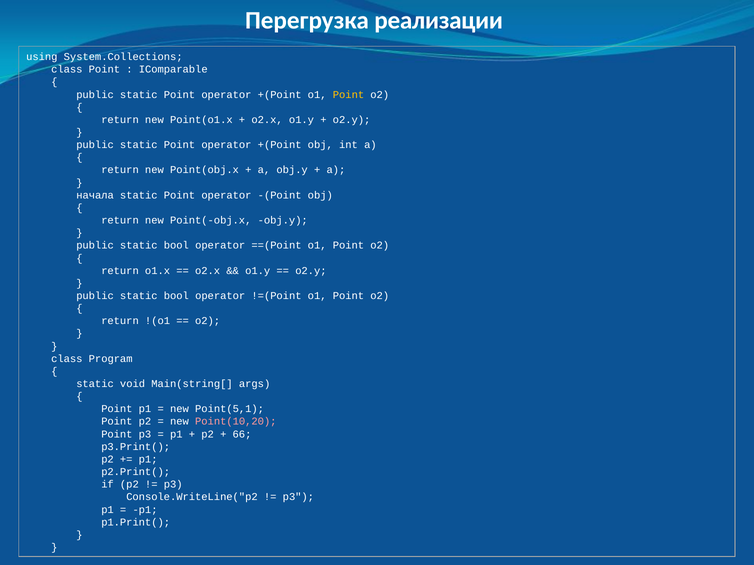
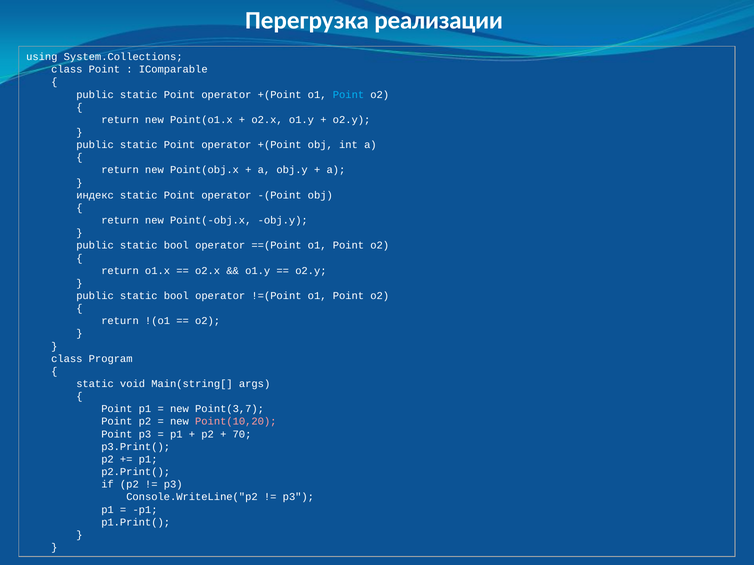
Point colour: yellow -> light blue (349, 95)
начала: начала -> индекс (95, 195)
Point(5,1: Point(5,1 -> Point(3,7 (230, 409)
66: 66 -> 70 (242, 434)
